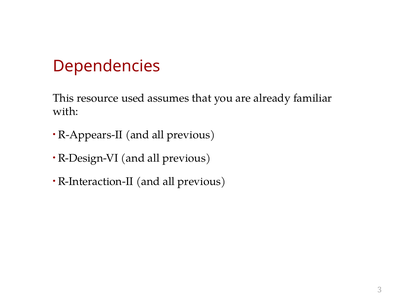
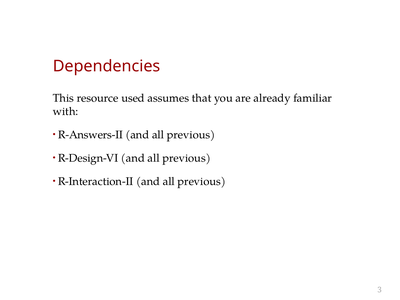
R-Appears-II: R-Appears-II -> R-Answers-II (90, 135)
